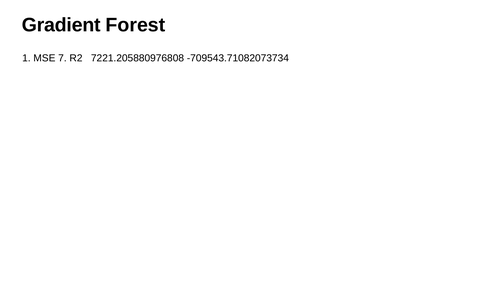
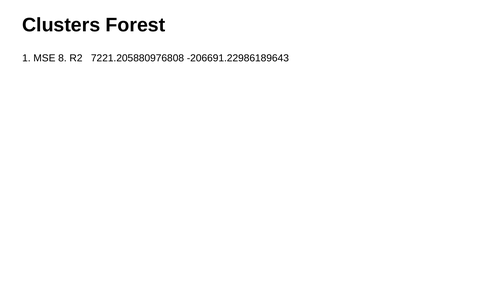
Gradient: Gradient -> Clusters (61, 25)
7: 7 -> 8 (62, 58)
-709543.71082073734: -709543.71082073734 -> -206691.22986189643 (238, 58)
